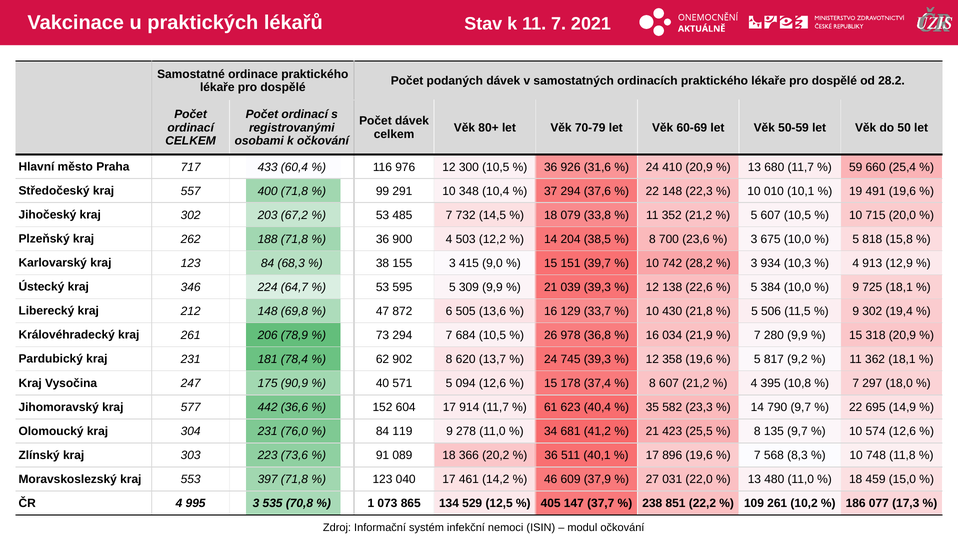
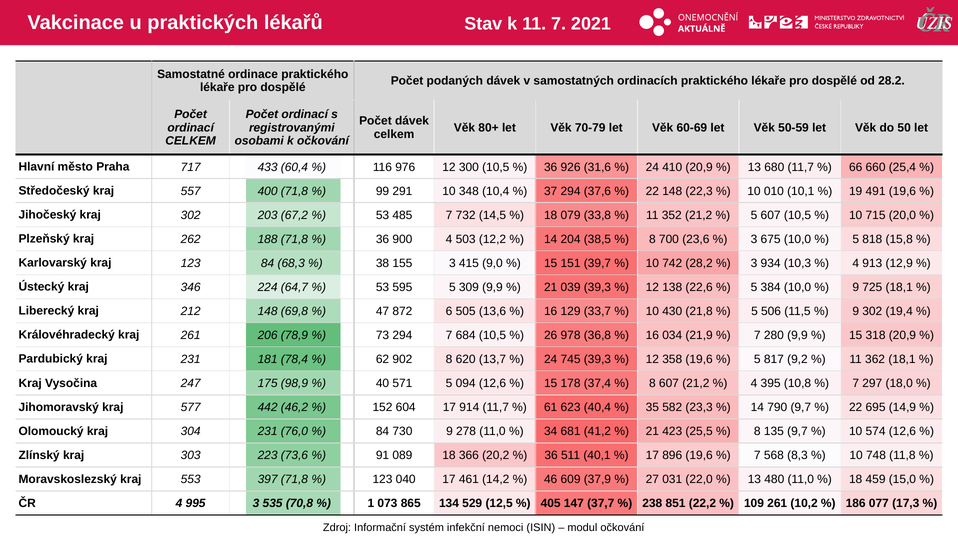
59: 59 -> 66 (856, 167)
90,9: 90,9 -> 98,9 (294, 383)
36,6: 36,6 -> 46,2 (294, 407)
119: 119 -> 730 (402, 431)
